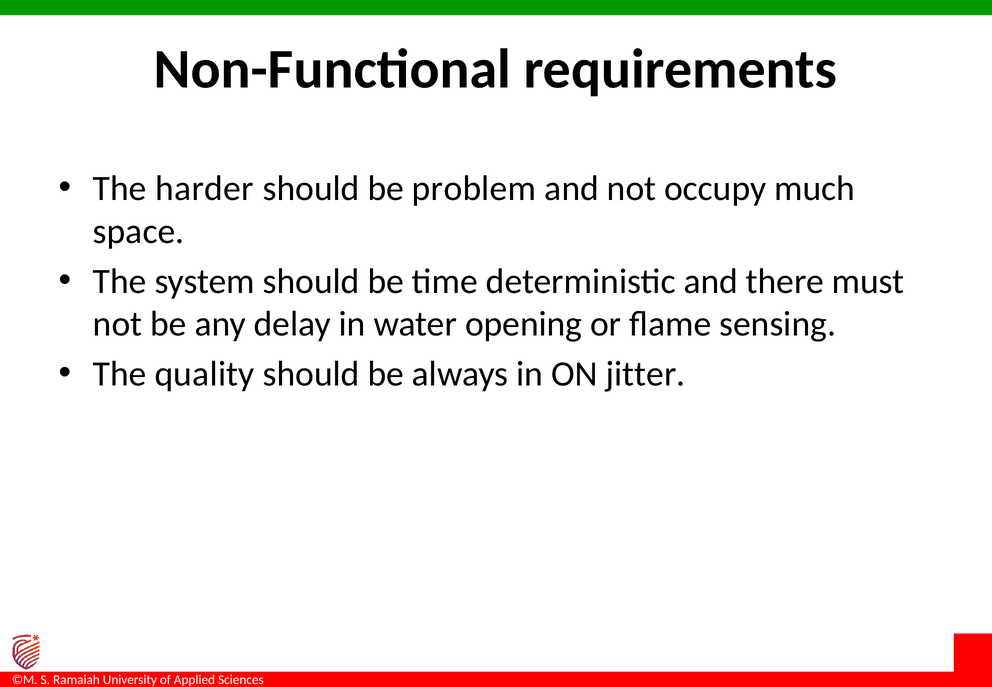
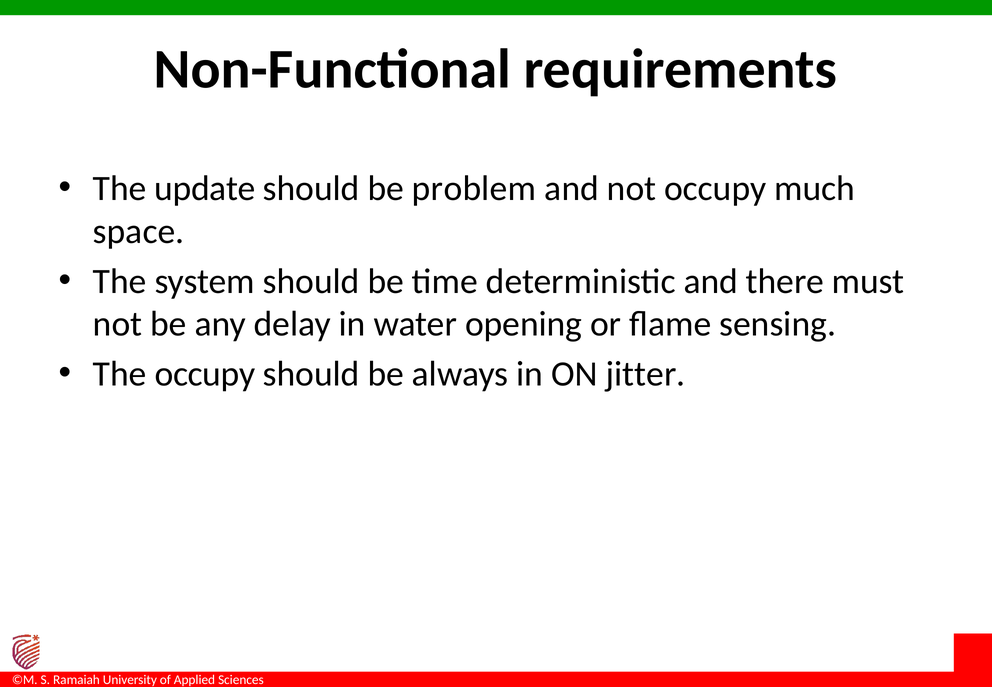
harder: harder -> update (205, 189)
The quality: quality -> occupy (205, 374)
